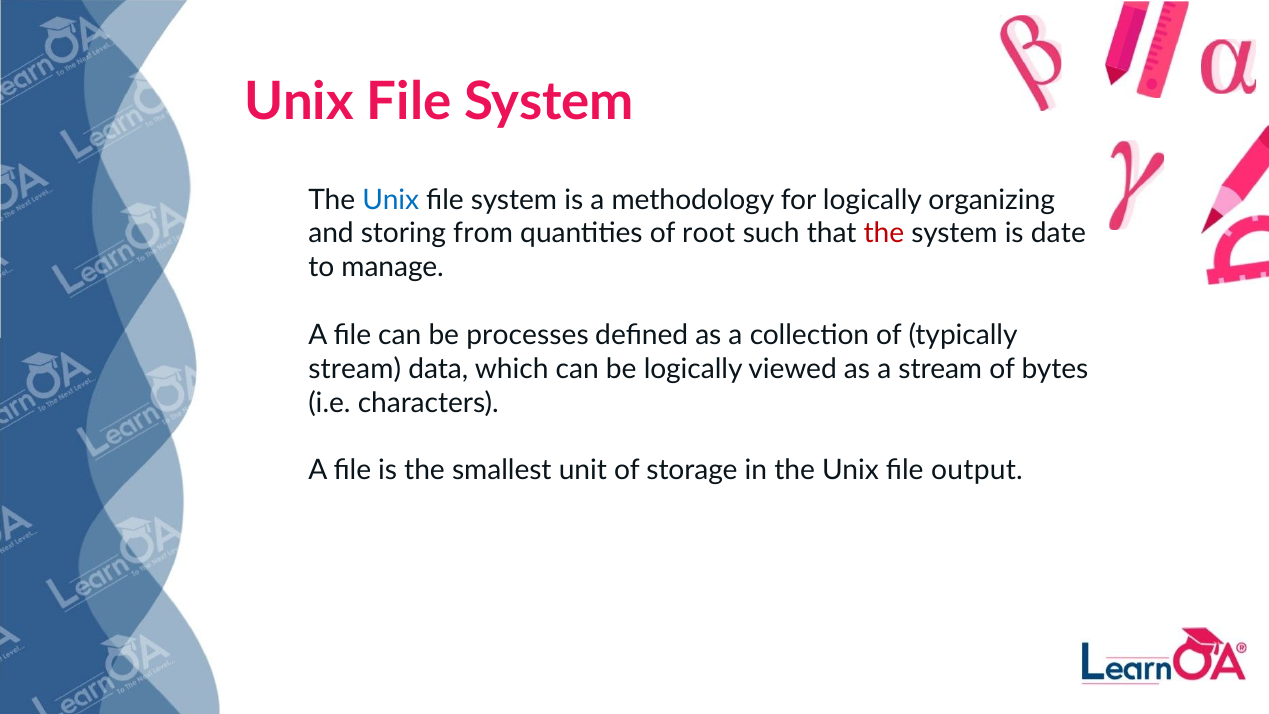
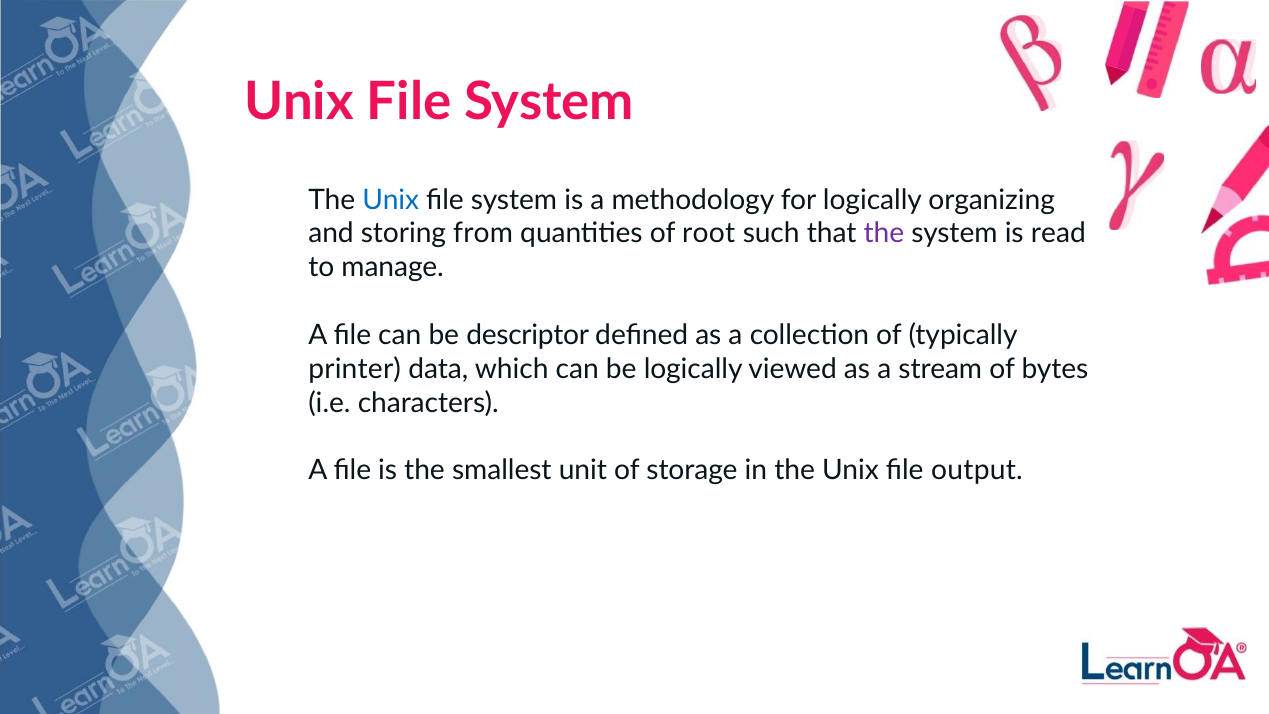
the colour: red -> purple (884, 234)
date: date -> read (1058, 234)
processes: processes -> descriptor (528, 335)
stream: stream -> printer (355, 369)
